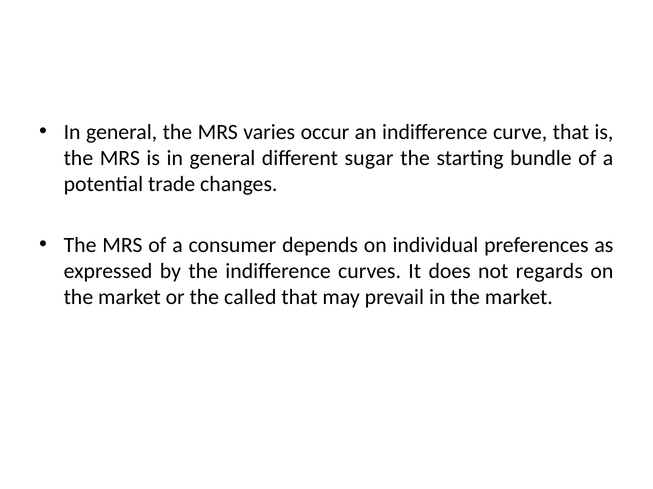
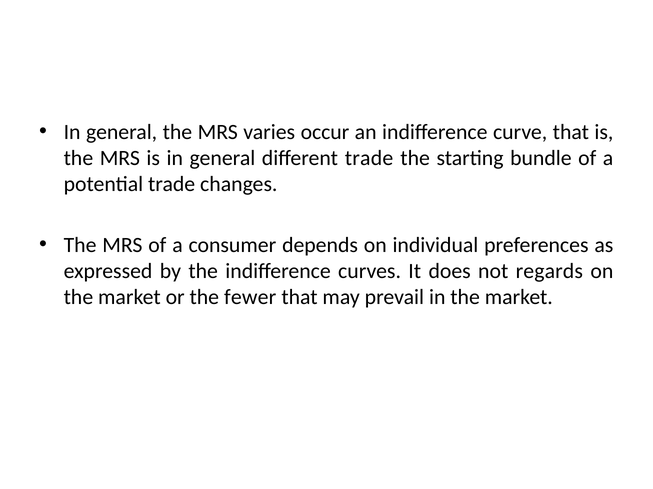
different sugar: sugar -> trade (369, 158)
called: called -> fewer (250, 298)
